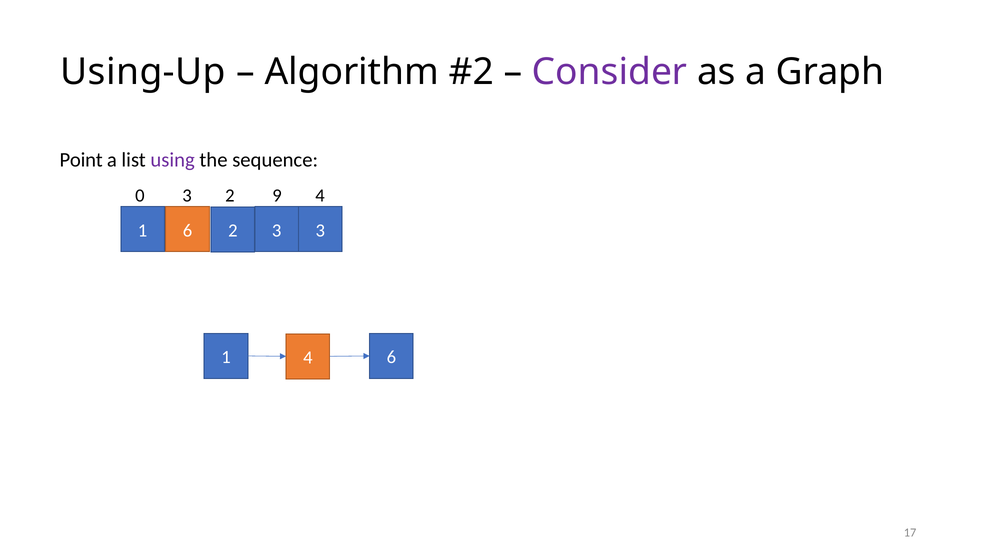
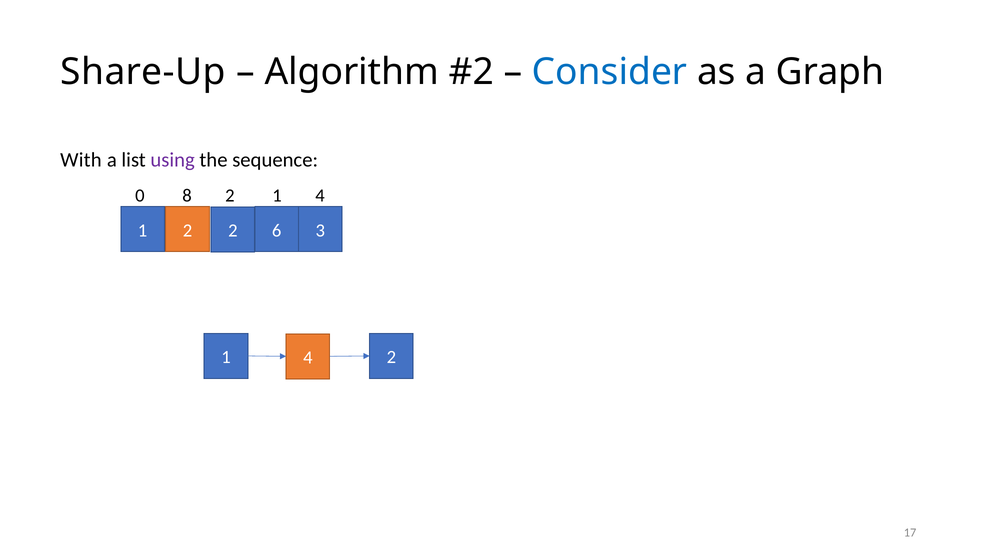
Using-Up: Using-Up -> Share-Up (143, 72)
Consider colour: purple -> blue (610, 72)
Point: Point -> With (81, 160)
0 3: 3 -> 8 (187, 195)
2 9: 9 -> 1 (277, 195)
1 6: 6 -> 2 (188, 231)
2 3: 3 -> 6 (277, 231)
4 6: 6 -> 2 (391, 357)
